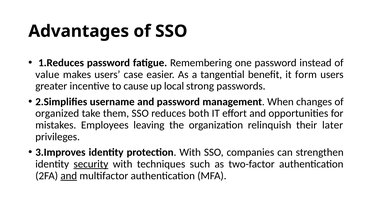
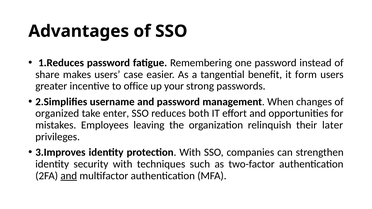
value: value -> share (47, 75)
cause: cause -> office (136, 86)
local: local -> your (174, 86)
them: them -> enter (116, 114)
security underline: present -> none (91, 164)
